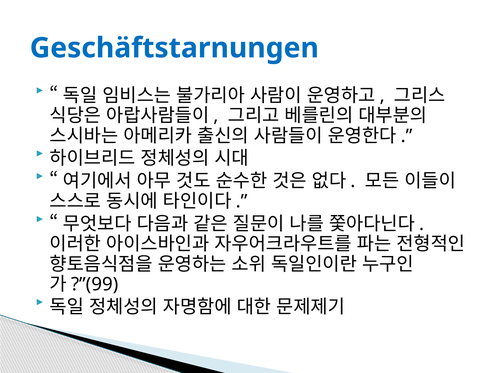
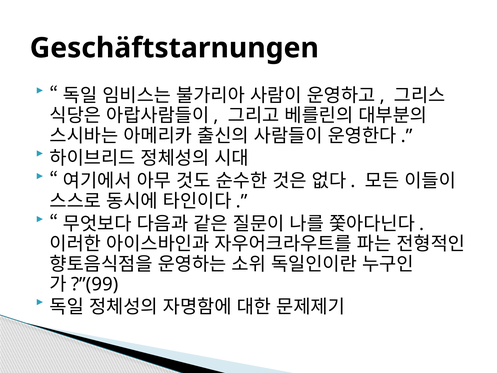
Geschäftstarnungen colour: blue -> black (174, 48)
